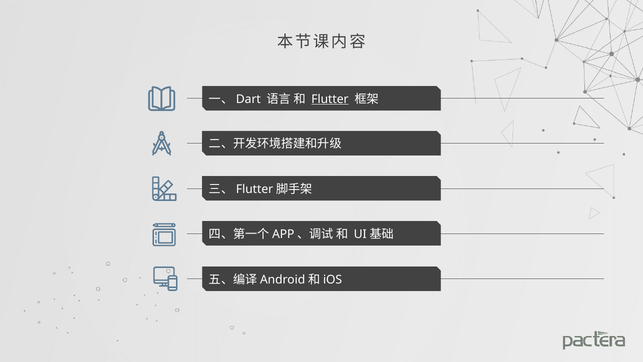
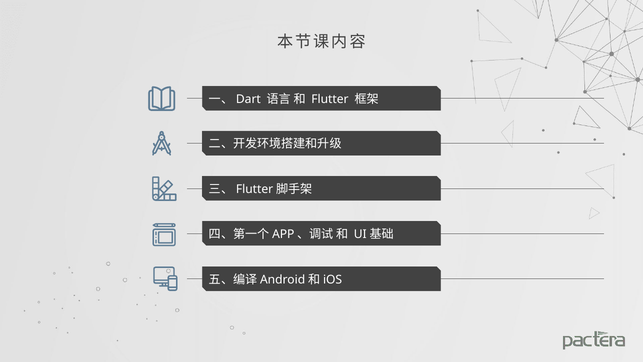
Flutter underline: present -> none (330, 99)
